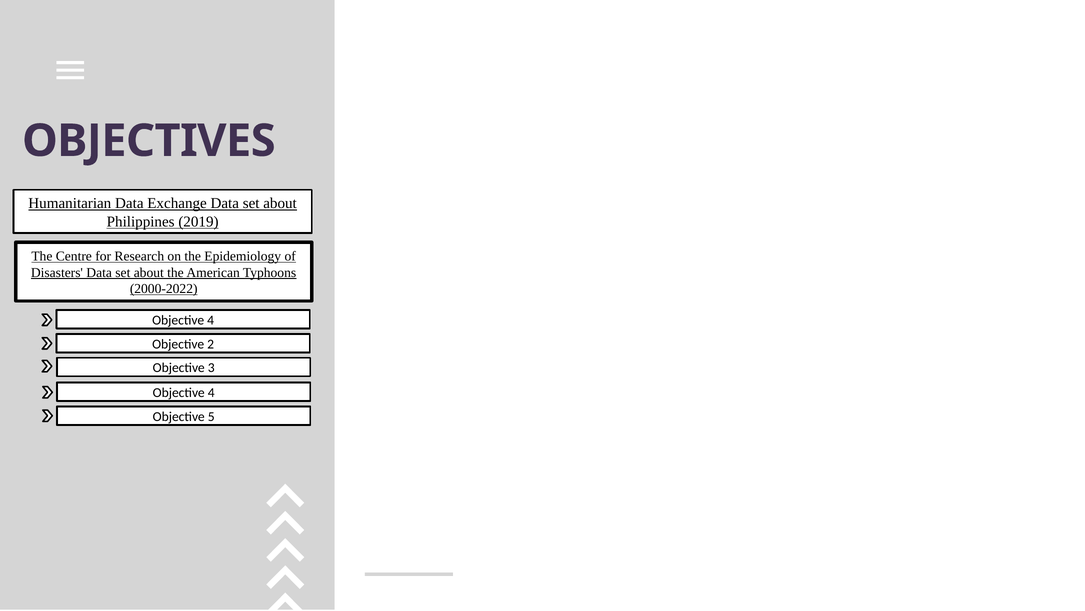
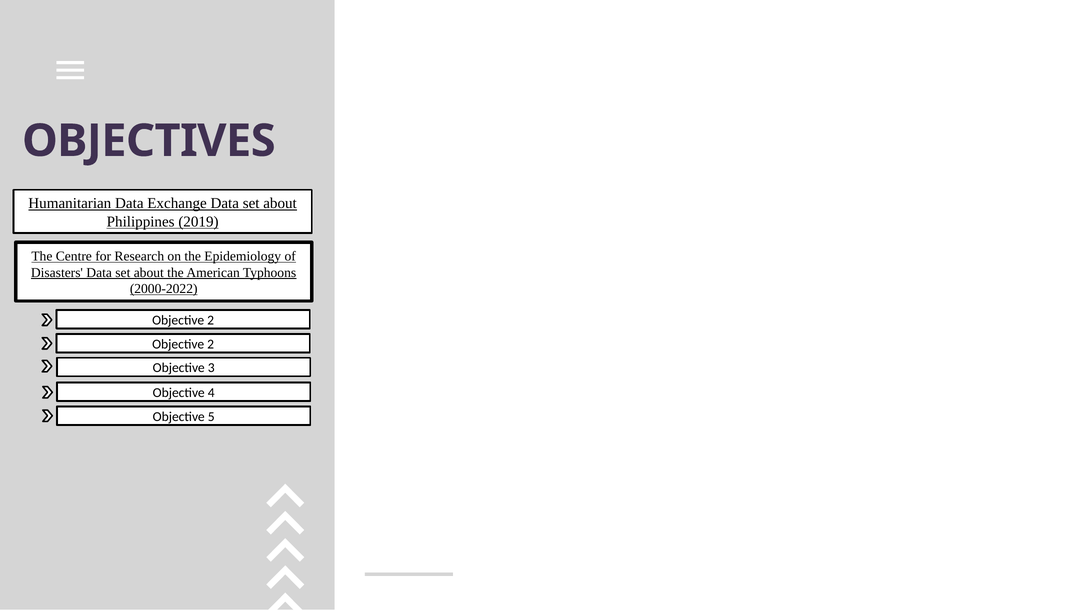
4: 4 -> 2 (211, 320)
